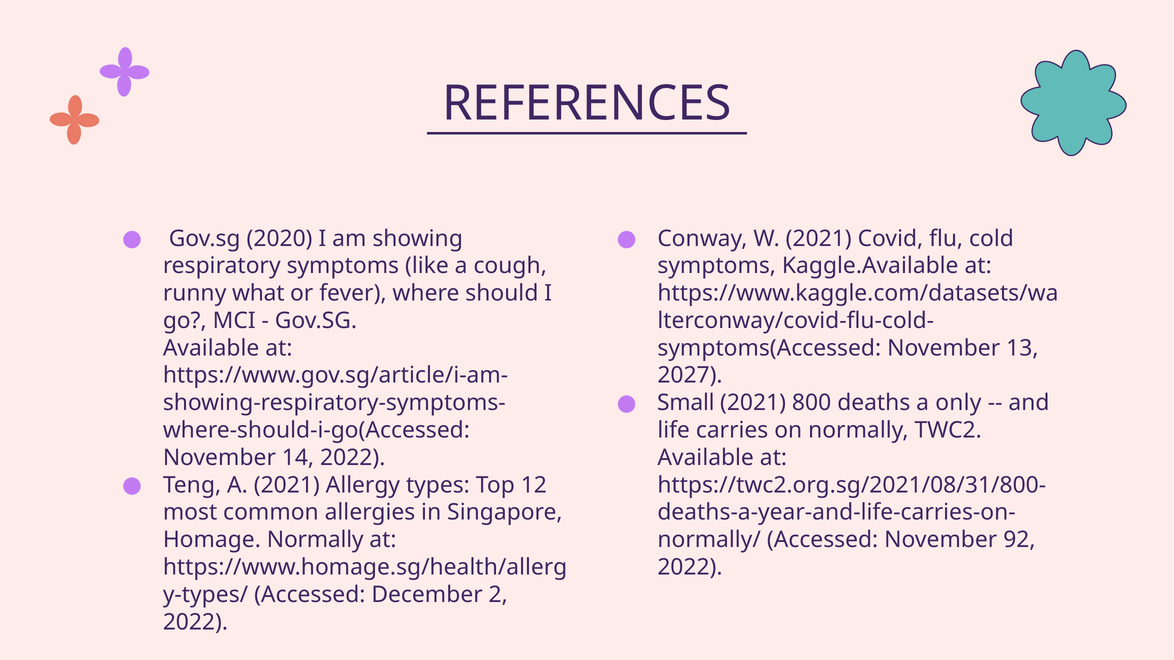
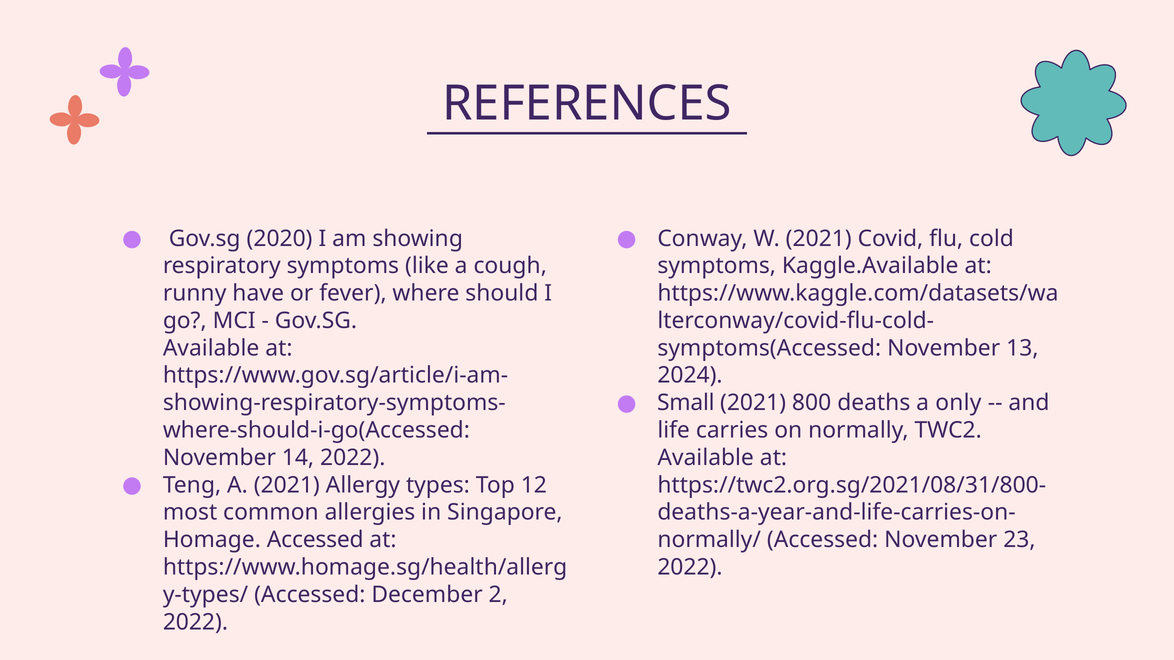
what: what -> have (258, 293)
2027: 2027 -> 2024 (690, 376)
Homage Normally: Normally -> Accessed (315, 540)
92: 92 -> 23 (1019, 540)
